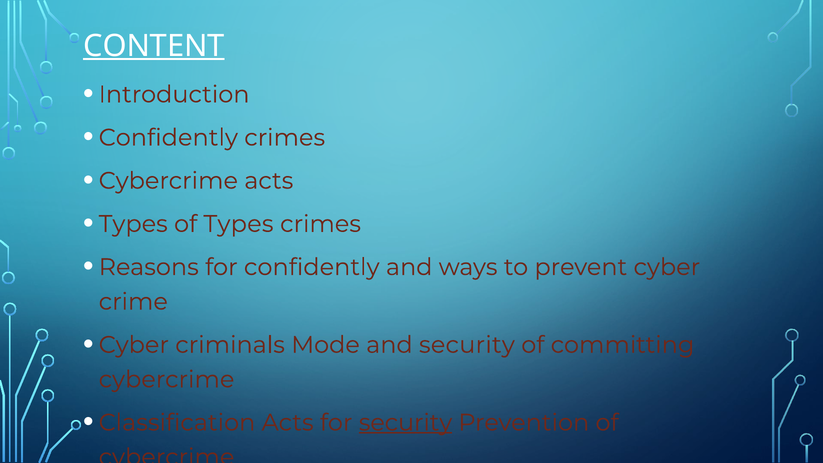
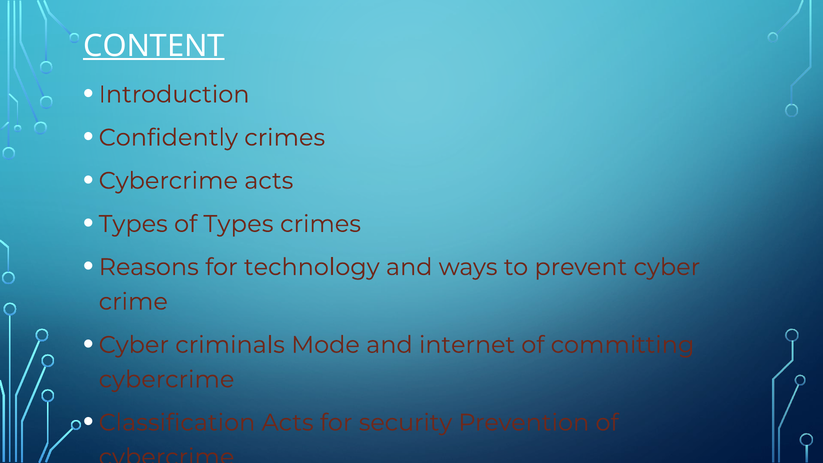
for confidently: confidently -> technology (312, 267)
and security: security -> internet (467, 345)
security underline: present -> none (406, 423)
